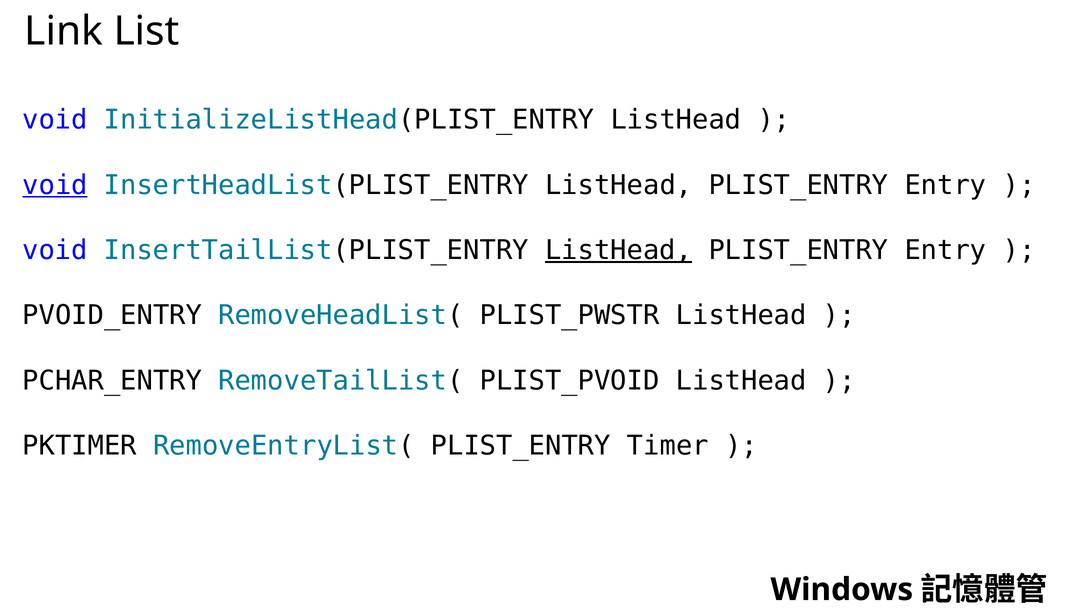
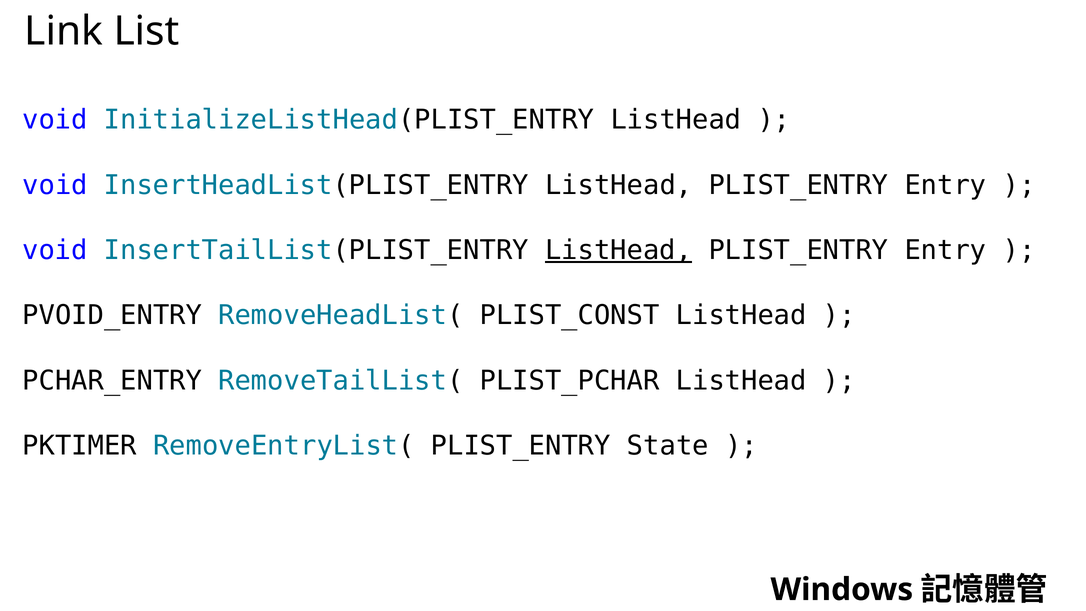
void underline: present -> none (55, 185)
PLIST_PWSTR: PLIST_PWSTR -> PLIST_CONST (570, 315)
PLIST_PVOID: PLIST_PVOID -> PLIST_PCHAR (570, 381)
Timer: Timer -> State (668, 446)
